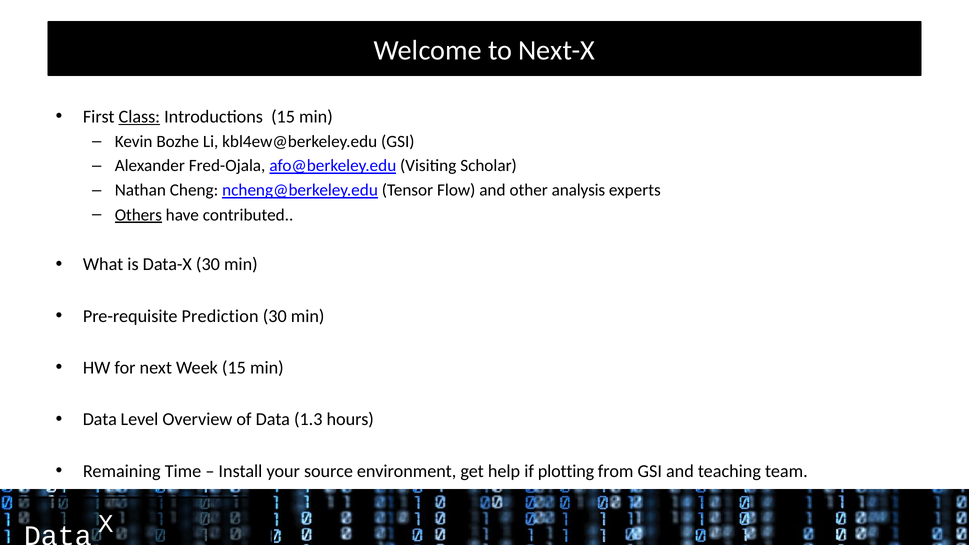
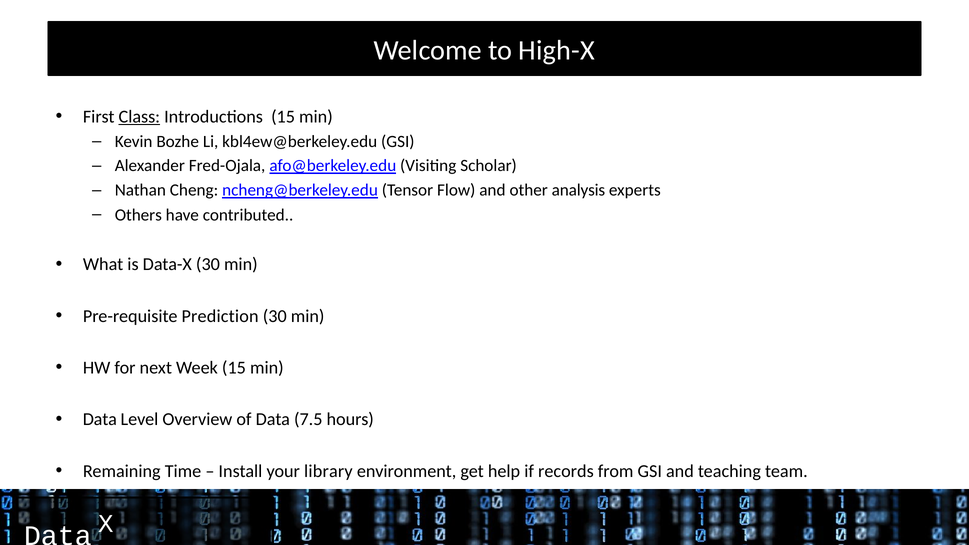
Next-X: Next-X -> High-X (557, 50)
Others underline: present -> none (138, 215)
1.3: 1.3 -> 7.5 (308, 419)
source: source -> library (328, 471)
plotting: plotting -> records (566, 471)
